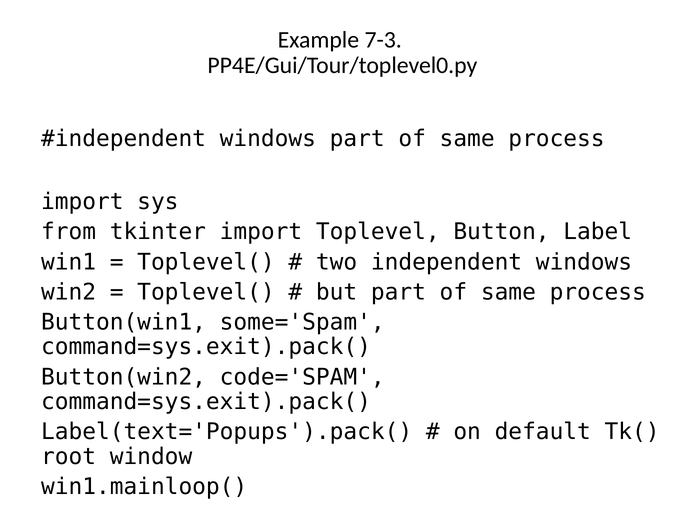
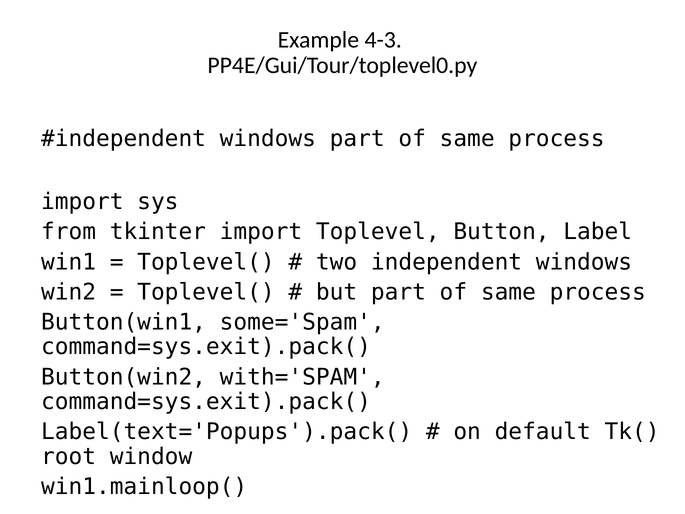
7-3: 7-3 -> 4-3 (383, 40)
code='SPAM: code='SPAM -> with='SPAM (302, 377)
